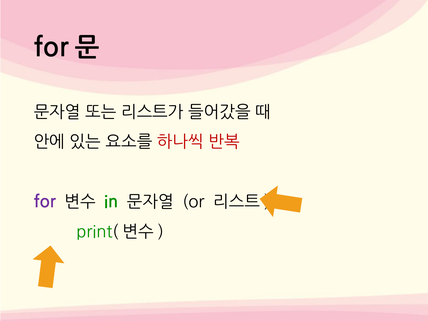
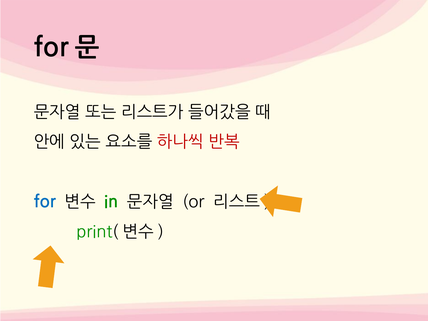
for colour: purple -> blue (45, 202)
